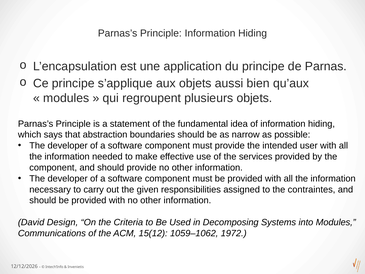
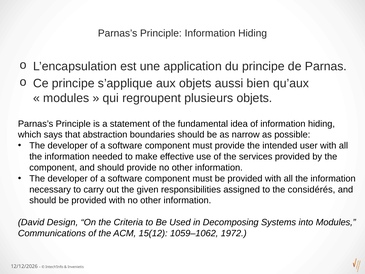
contraintes: contraintes -> considérés (312, 189)
